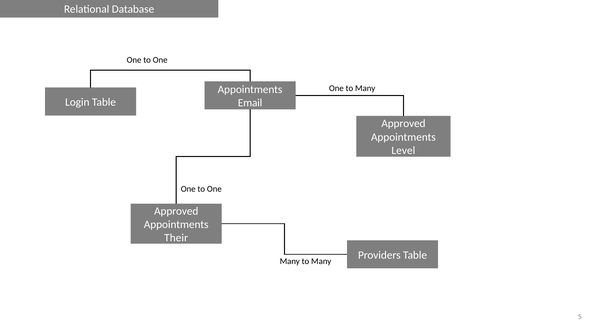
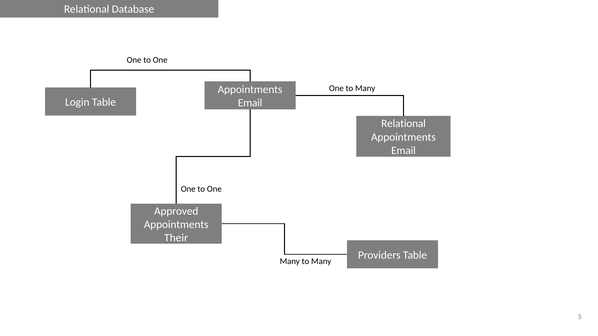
Approved: Approved -> Relational (403, 124)
Level: Level -> Email (403, 151)
